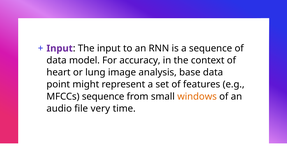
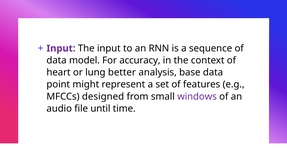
image: image -> better (122, 73)
MFCCs sequence: sequence -> designed (103, 97)
windows colour: orange -> purple (197, 97)
very: very -> until (100, 109)
